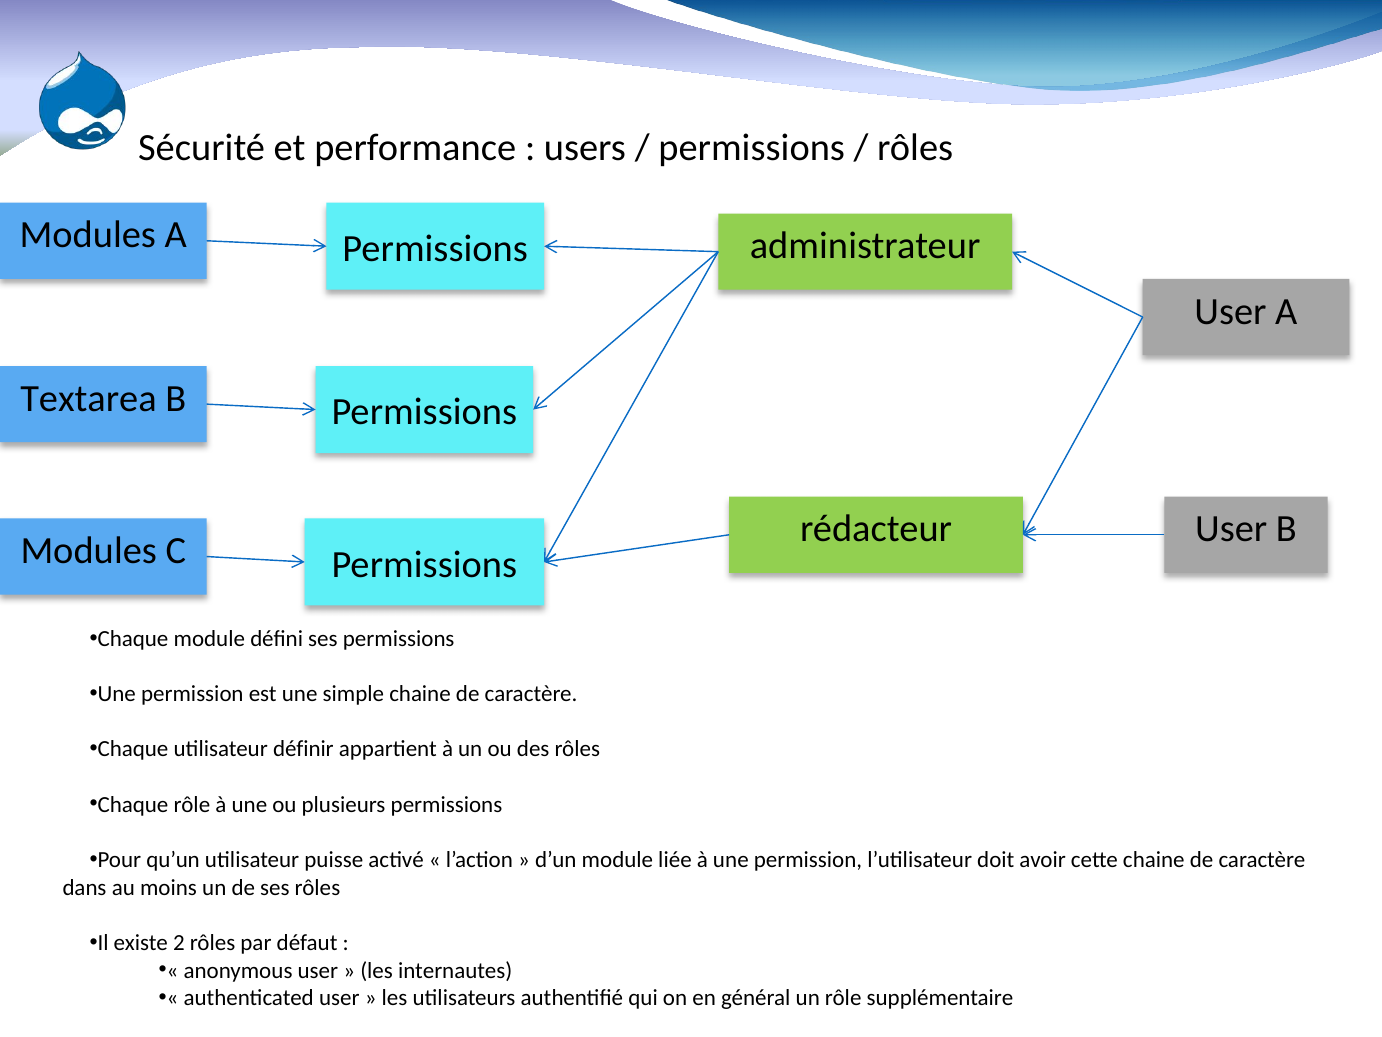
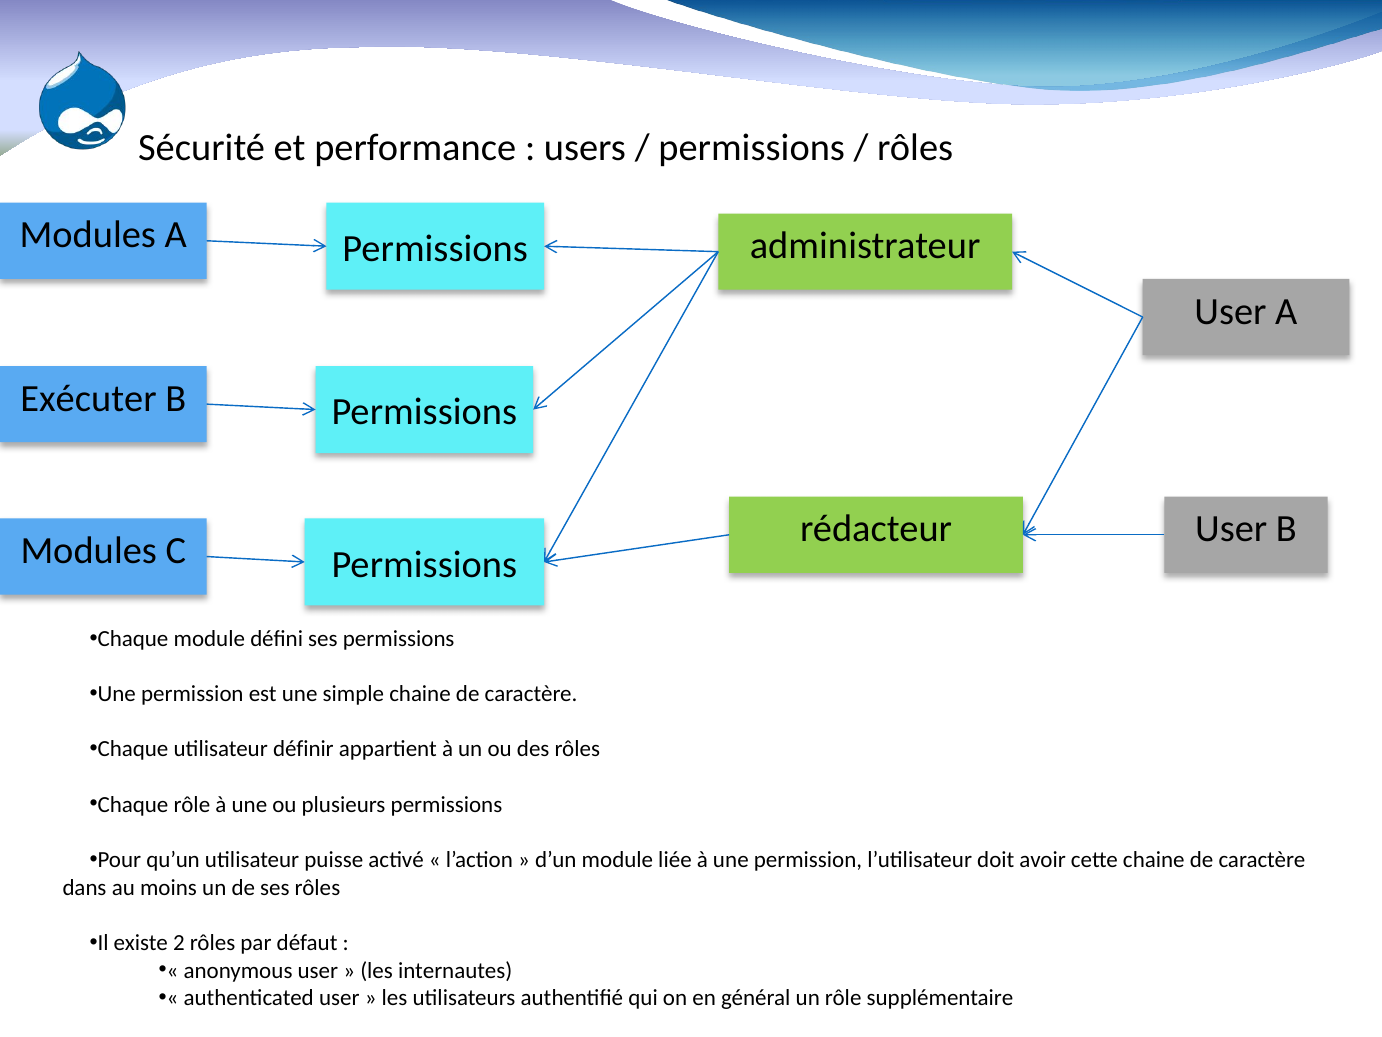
Textarea: Textarea -> Exécuter (88, 398)
